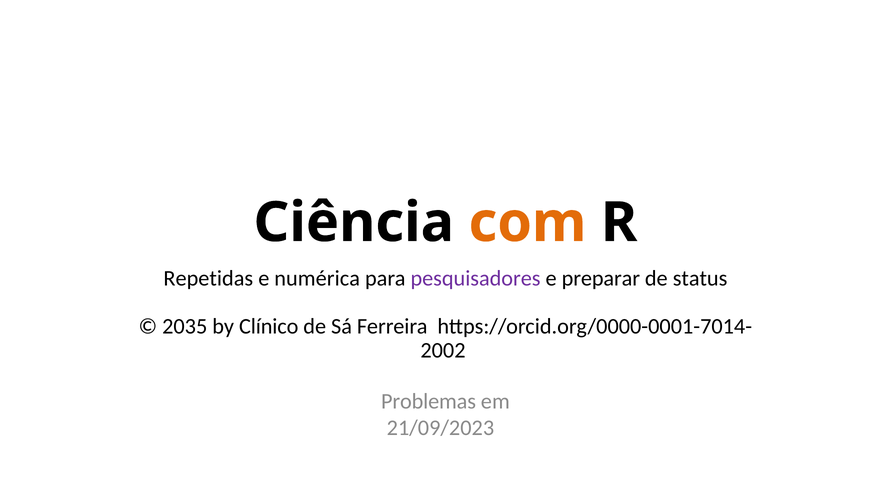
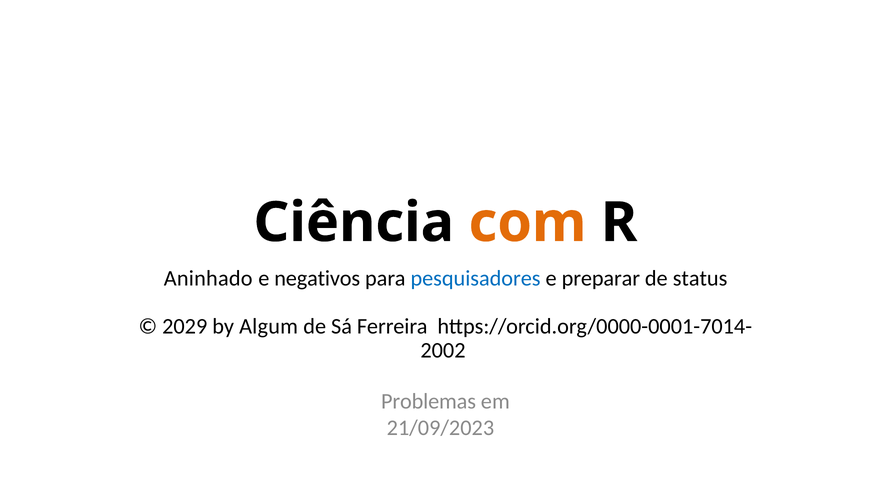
Repetidas: Repetidas -> Aninhado (208, 278)
numérica: numérica -> negativos (317, 278)
pesquisadores colour: purple -> blue (476, 278)
2035: 2035 -> 2029 (185, 327)
Clínico: Clínico -> Algum (269, 327)
